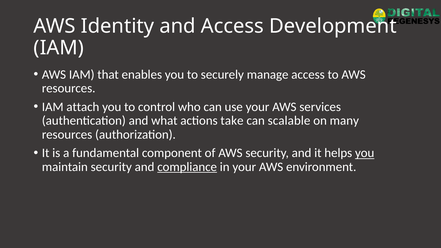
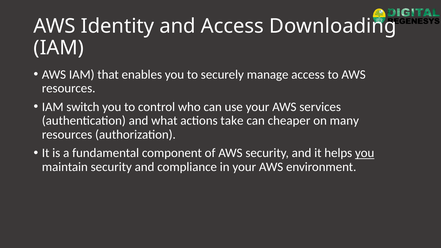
Development: Development -> Downloading (333, 26)
attach: attach -> switch (83, 107)
scalable: scalable -> cheaper (289, 121)
compliance underline: present -> none (187, 167)
